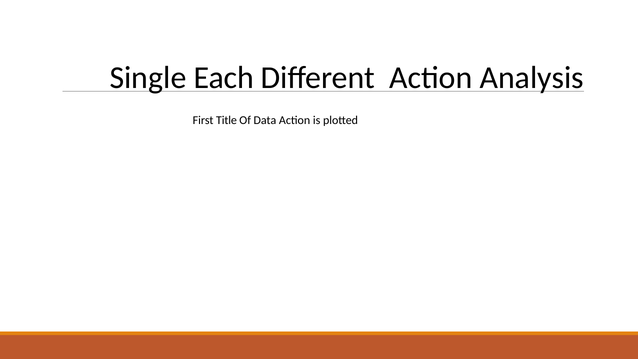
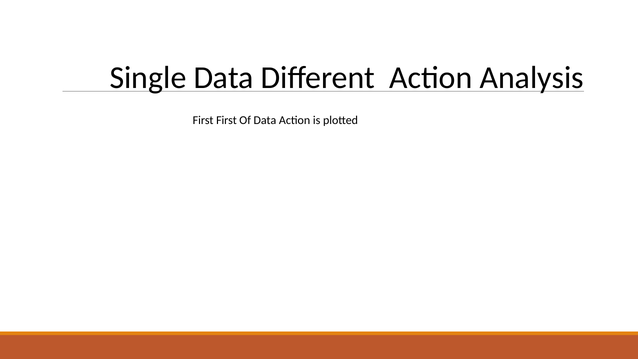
Single Each: Each -> Data (224, 78)
First Title: Title -> First (226, 120)
